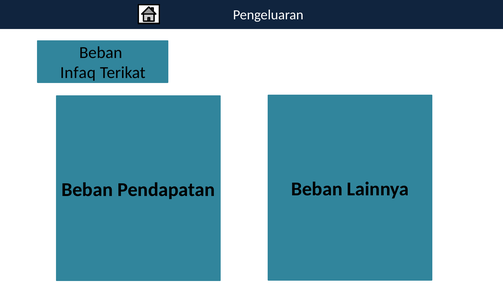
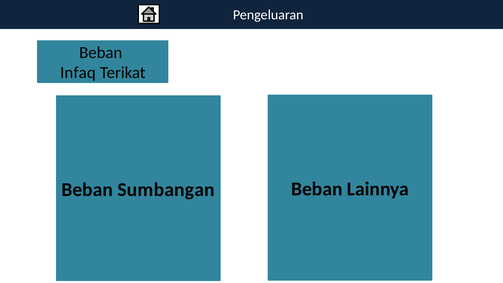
Pendapatan: Pendapatan -> Sumbangan (166, 190)
